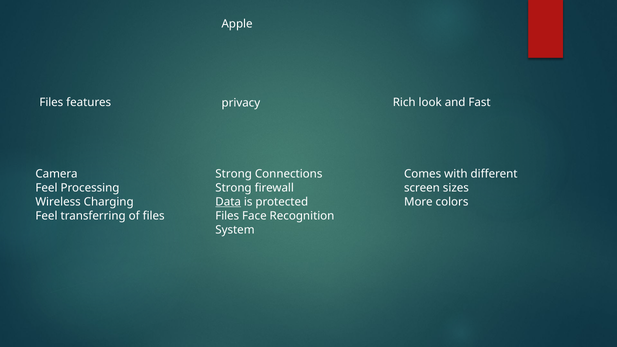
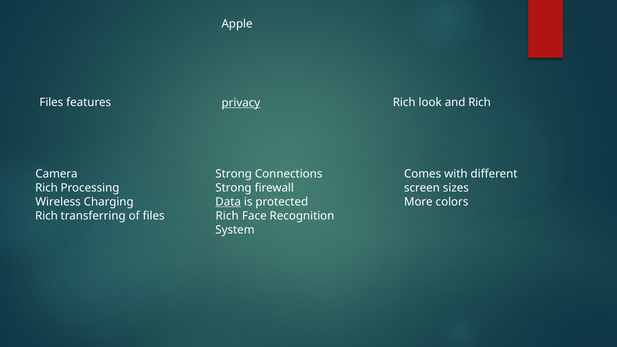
privacy underline: none -> present (241, 103)
and Fast: Fast -> Rich (480, 103)
Feel: Feel -> Rich (47, 188)
Feel: Feel -> Rich (47, 216)
Files: Files -> Rich (227, 216)
